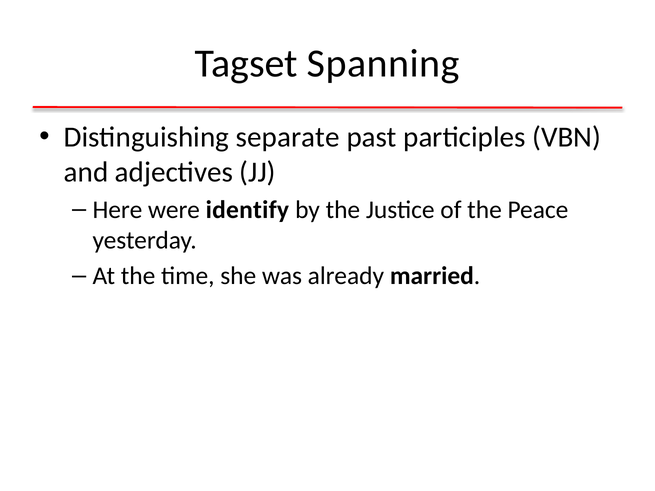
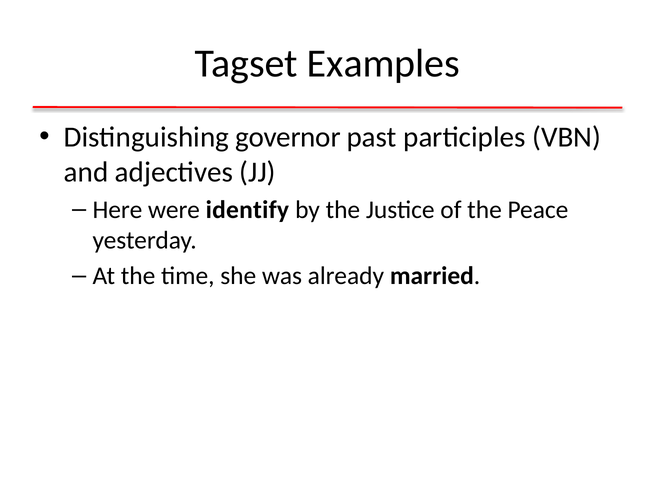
Spanning: Spanning -> Examples (383, 63)
separate: separate -> governor (288, 137)
